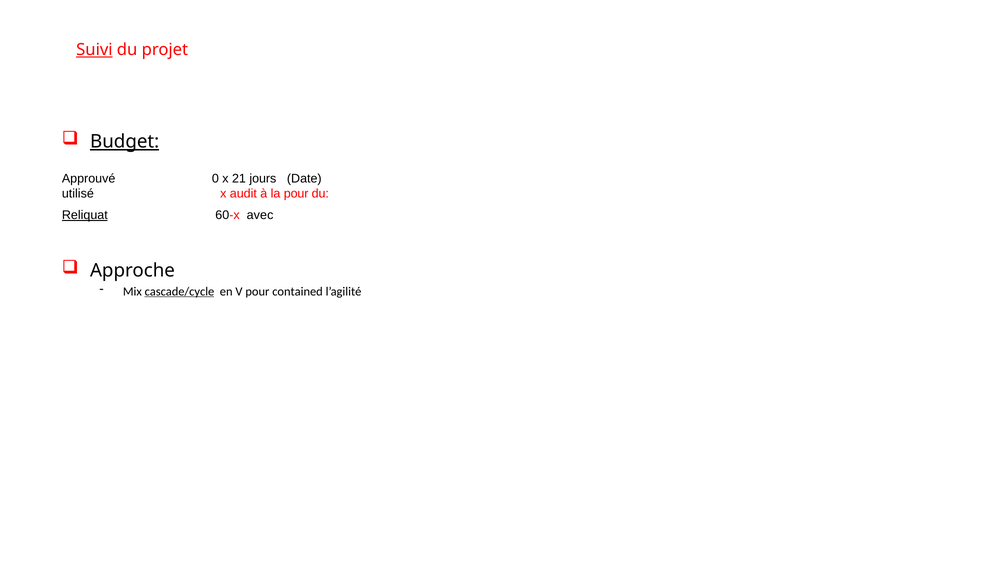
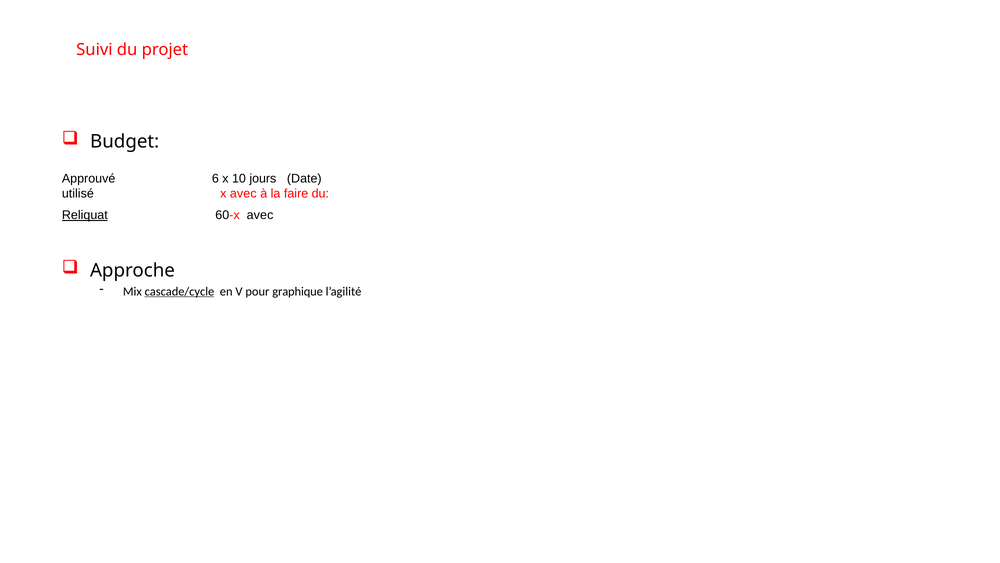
Suivi underline: present -> none (94, 50)
Budget underline: present -> none (125, 142)
0: 0 -> 6 (215, 179)
21: 21 -> 10 (239, 179)
x audit: audit -> avec (243, 194)
la pour: pour -> faire (296, 194)
contained: contained -> graphique (298, 291)
